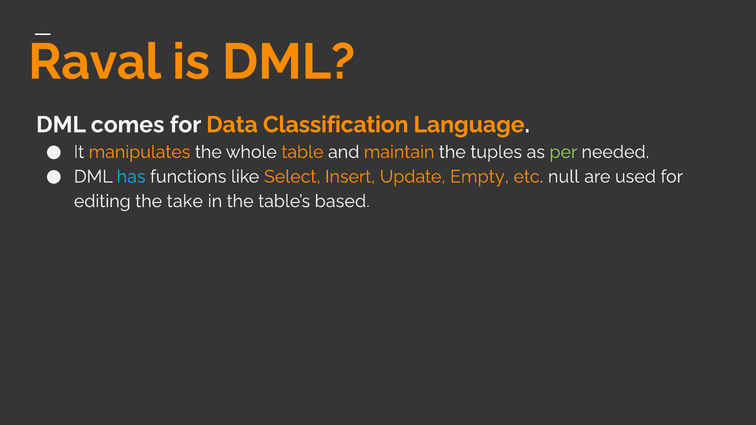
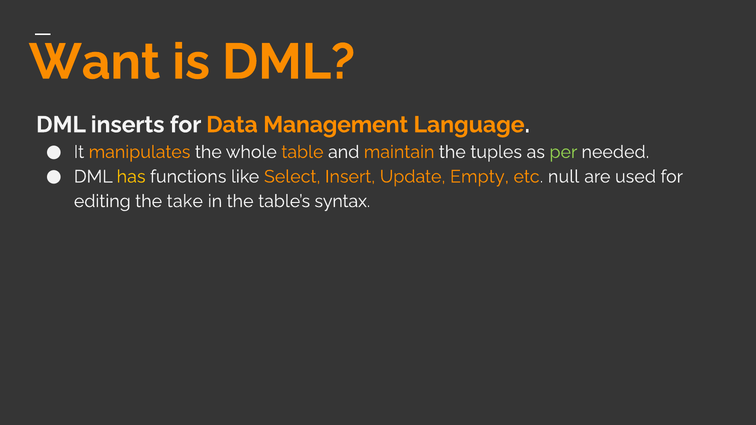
Raval: Raval -> Want (95, 62)
comes: comes -> inserts (128, 125)
Classification: Classification -> Management (336, 125)
has colour: light blue -> yellow (131, 177)
based: based -> syntax (342, 201)
